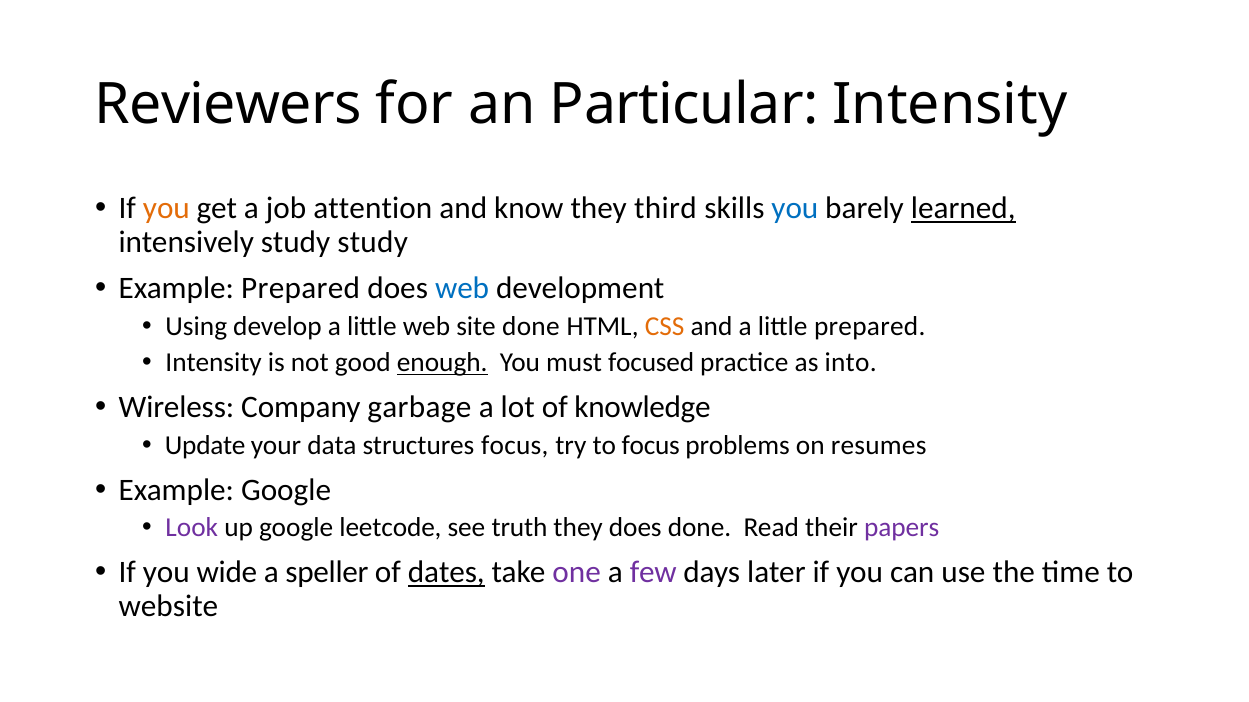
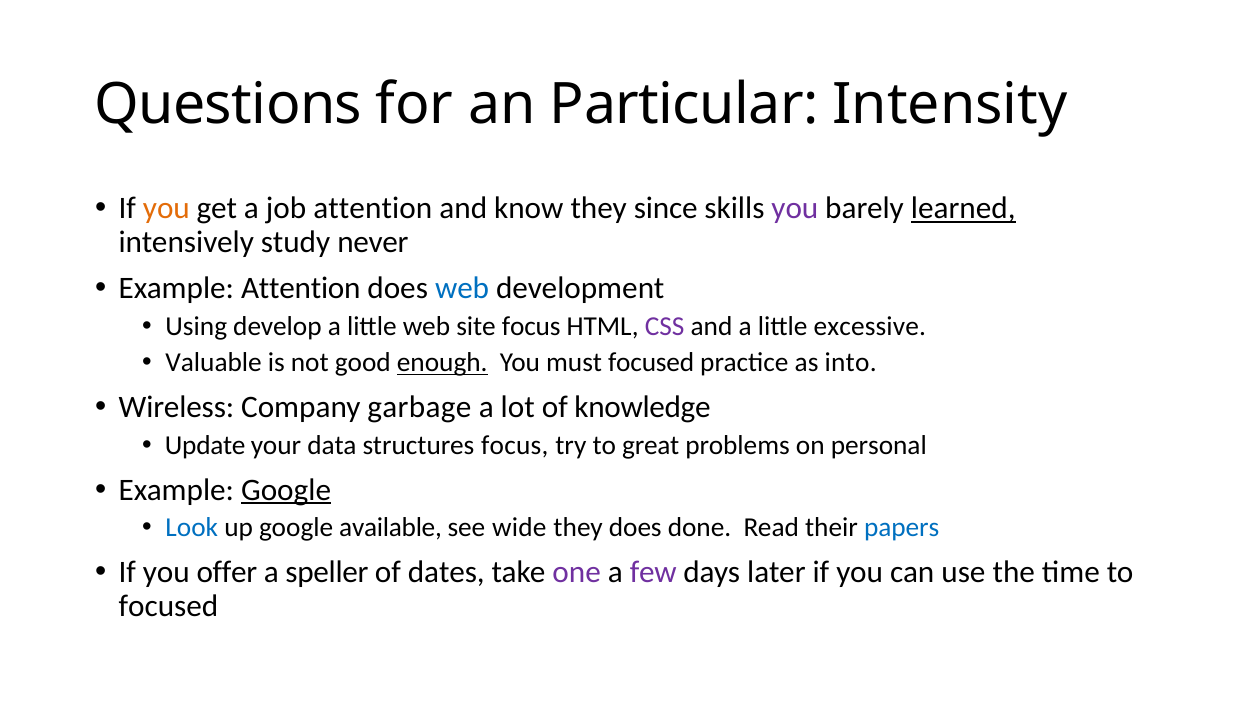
Reviewers: Reviewers -> Questions (228, 105)
third: third -> since (666, 208)
you colour: blue -> purple (795, 208)
study study: study -> never (373, 242)
Example Prepared: Prepared -> Attention (301, 289)
site done: done -> focus (531, 327)
CSS colour: orange -> purple (665, 327)
little prepared: prepared -> excessive (870, 327)
Intensity: Intensity -> Valuable (214, 363)
to focus: focus -> great (651, 446)
resumes: resumes -> personal (879, 446)
Google underline: none -> present (286, 490)
Look colour: purple -> blue (192, 528)
leetcode: leetcode -> available (391, 528)
truth: truth -> wide (519, 528)
papers colour: purple -> blue (902, 528)
wide: wide -> offer (227, 573)
dates underline: present -> none (446, 573)
website: website -> focused (168, 607)
